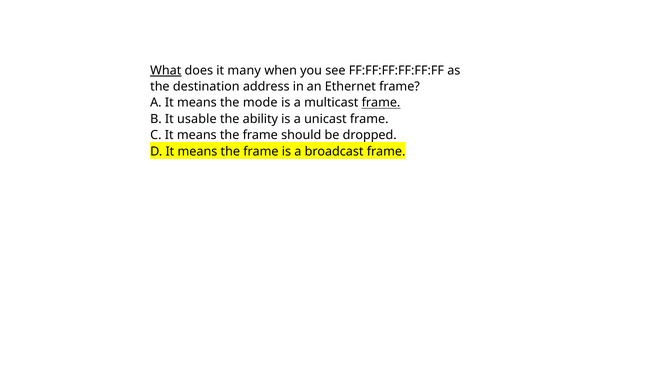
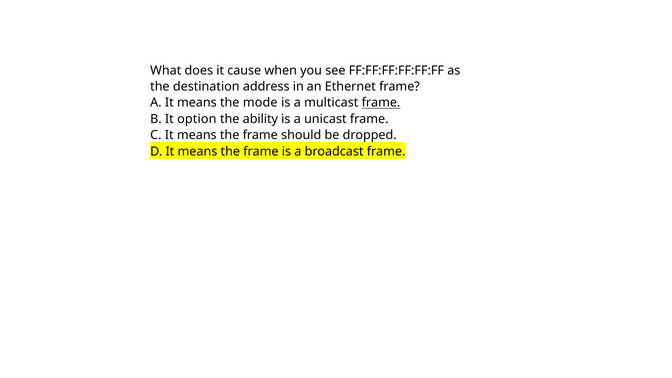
What underline: present -> none (166, 70)
many: many -> cause (244, 70)
usable: usable -> option (197, 119)
